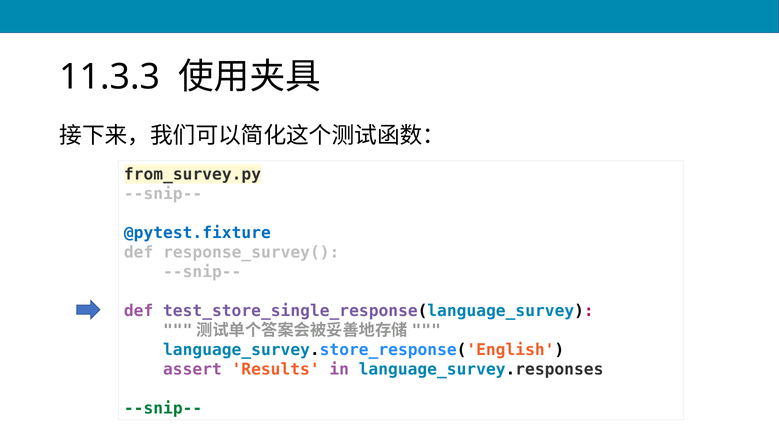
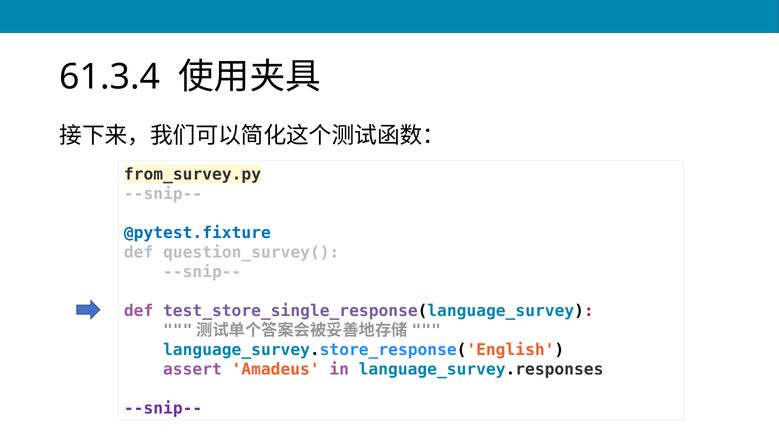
11.3.3: 11.3.3 -> 61.3.4 (110, 77)
response_survey(: response_survey( -> question_survey( (251, 252)
Results: Results -> Amadeus (276, 369)
--snip-- colour: green -> purple (163, 408)
